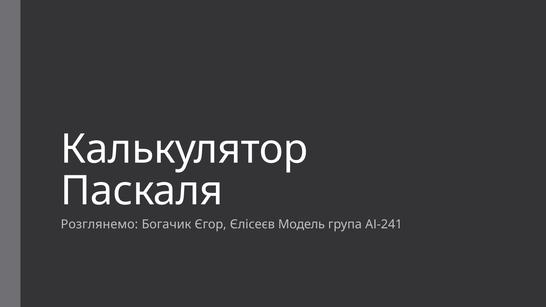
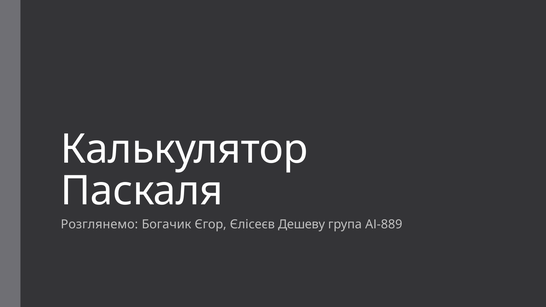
Модель: Модель -> Дешеву (302, 224)
АІ-241: АІ-241 -> АІ-889 (384, 224)
